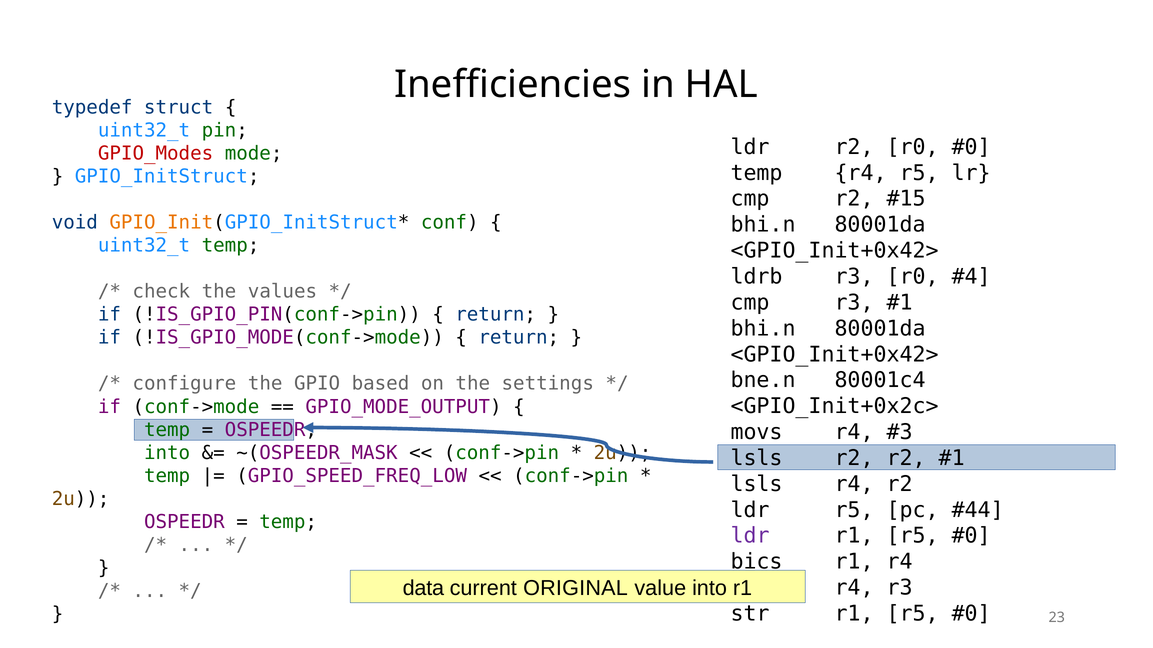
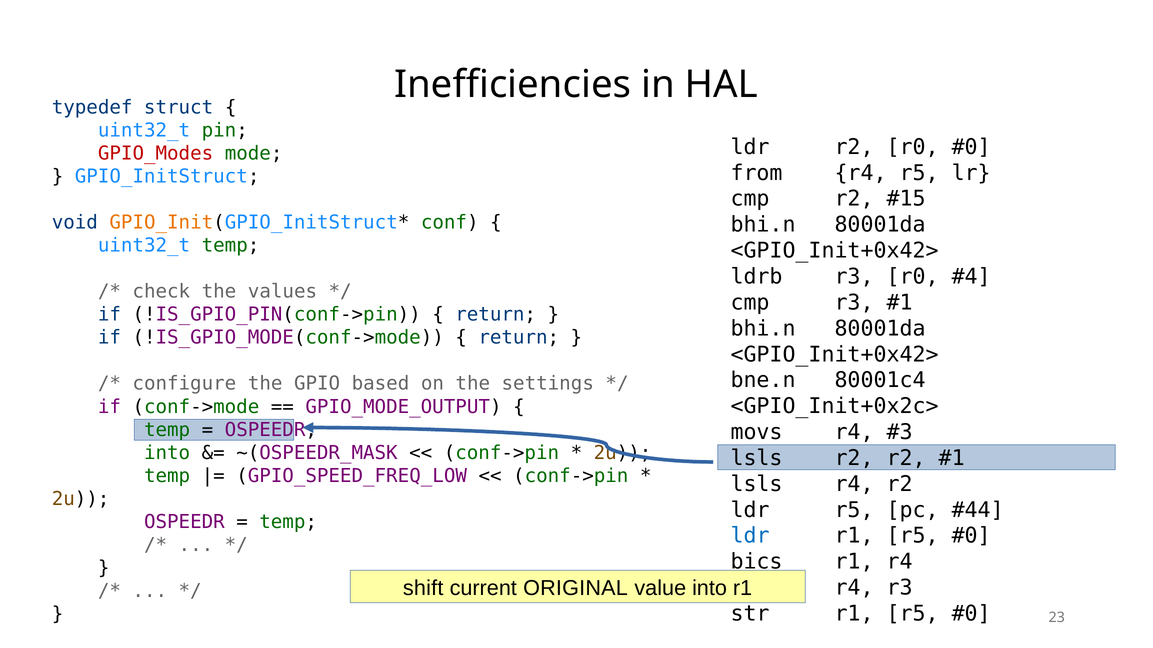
temp: temp -> from (757, 173)
ldr colour: purple -> blue (750, 536)
data: data -> shift (423, 589)
